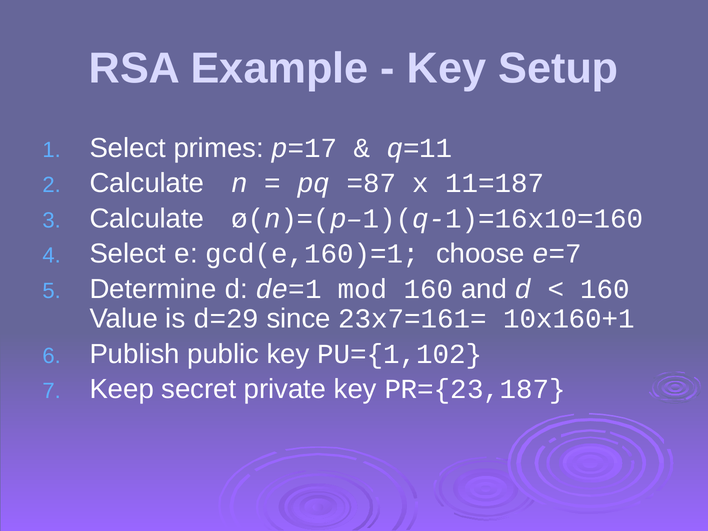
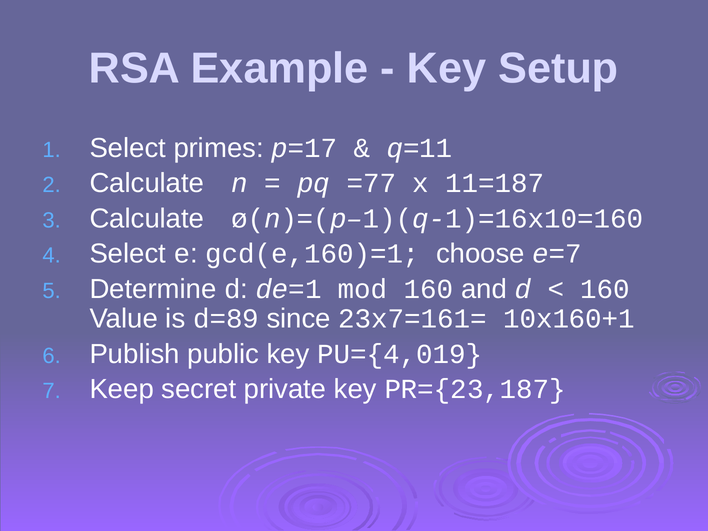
=87: =87 -> =77 (371, 183)
d=29: d=29 -> d=89 (226, 319)
PU={1,102: PU={1,102 -> PU={4,019 (400, 354)
